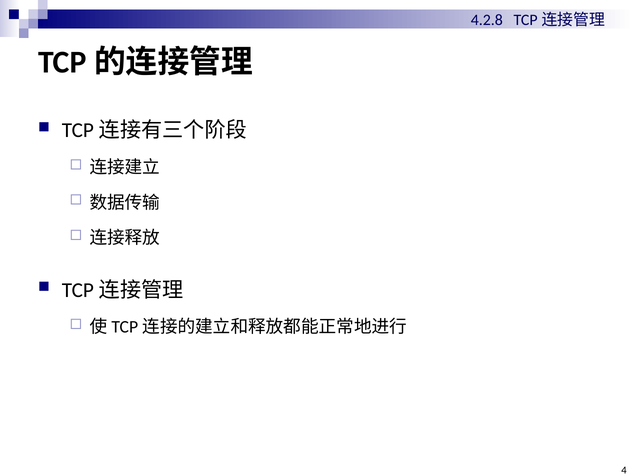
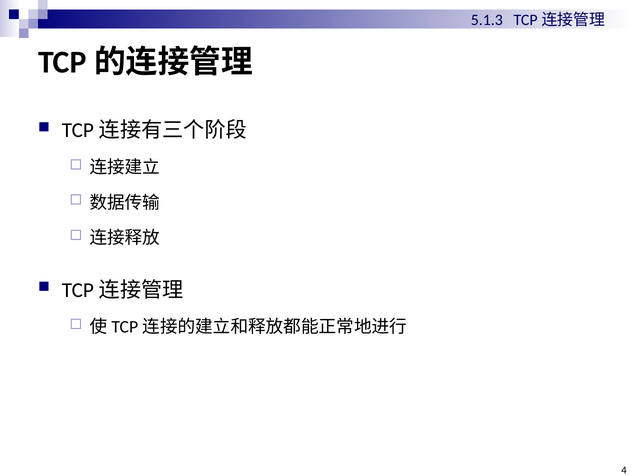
4.2.8: 4.2.8 -> 5.1.3 (487, 20)
